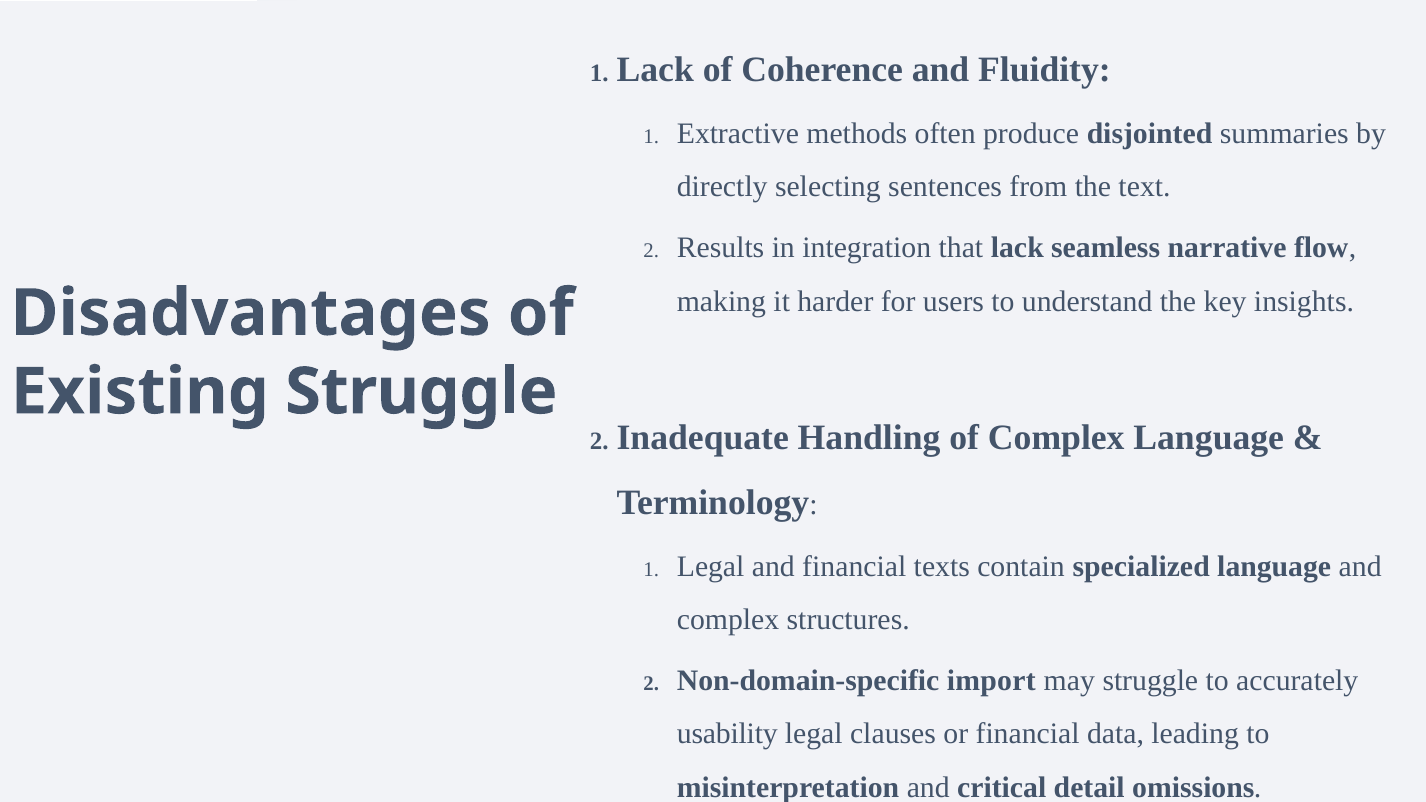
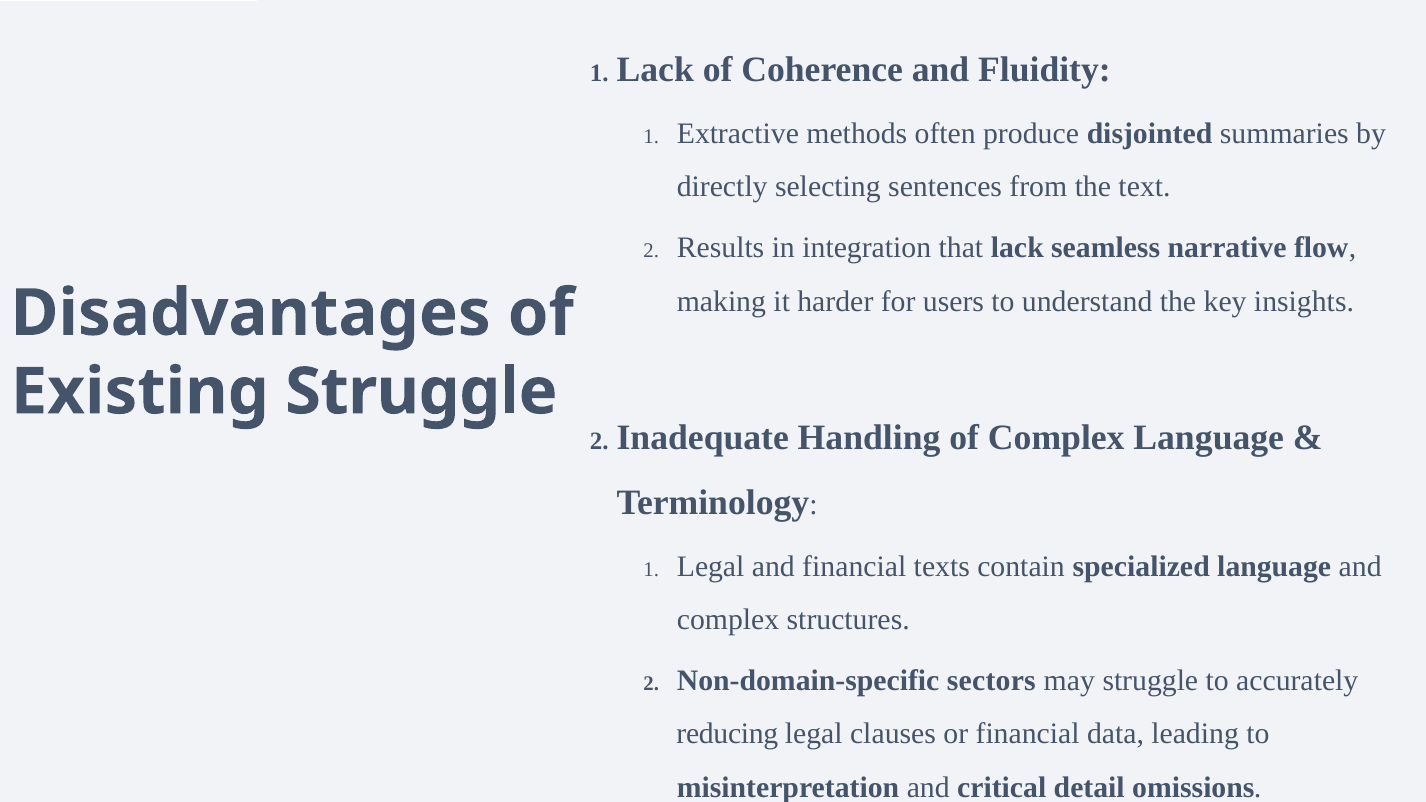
import: import -> sectors (991, 681)
usability: usability -> reducing (727, 734)
